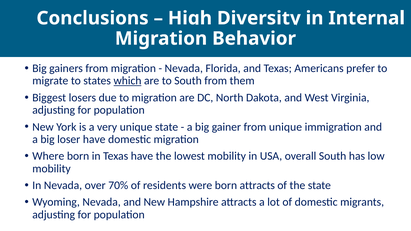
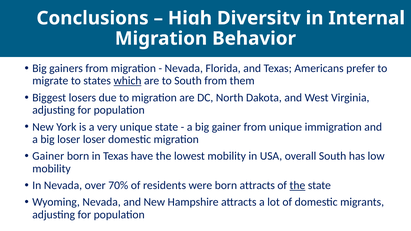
loser have: have -> loser (94, 139)
Where: Where -> Gainer (48, 156)
the underline: none -> present (297, 186)
